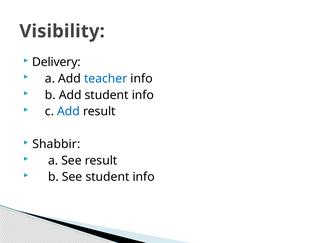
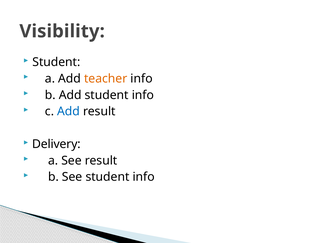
Delivery: Delivery -> Student (56, 62)
teacher colour: blue -> orange (106, 79)
Shabbir: Shabbir -> Delivery (56, 144)
